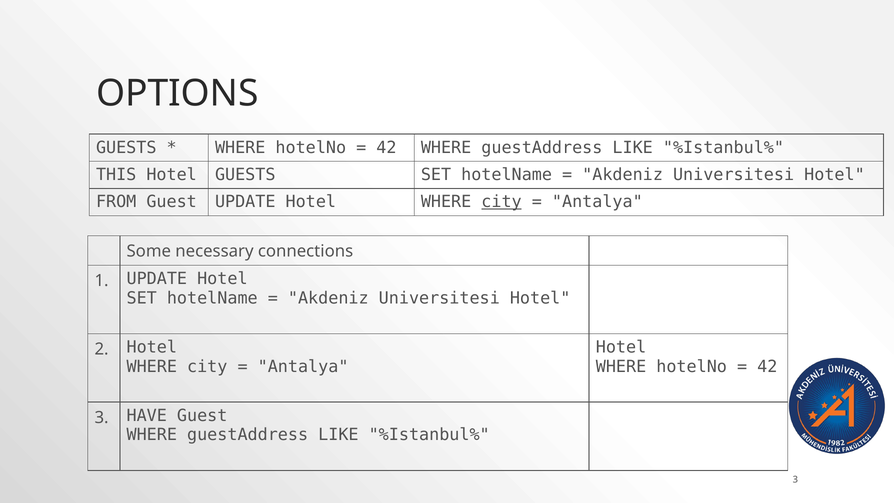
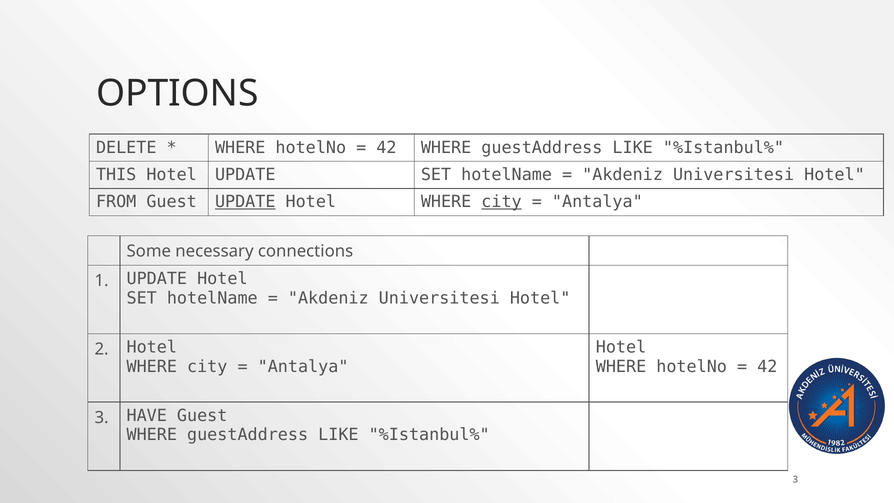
GUESTS: GUESTS -> DELETE (126, 147)
Hotel GUESTS: GUESTS -> UPDATE (245, 175)
UPDATE underline: none -> present (245, 202)
